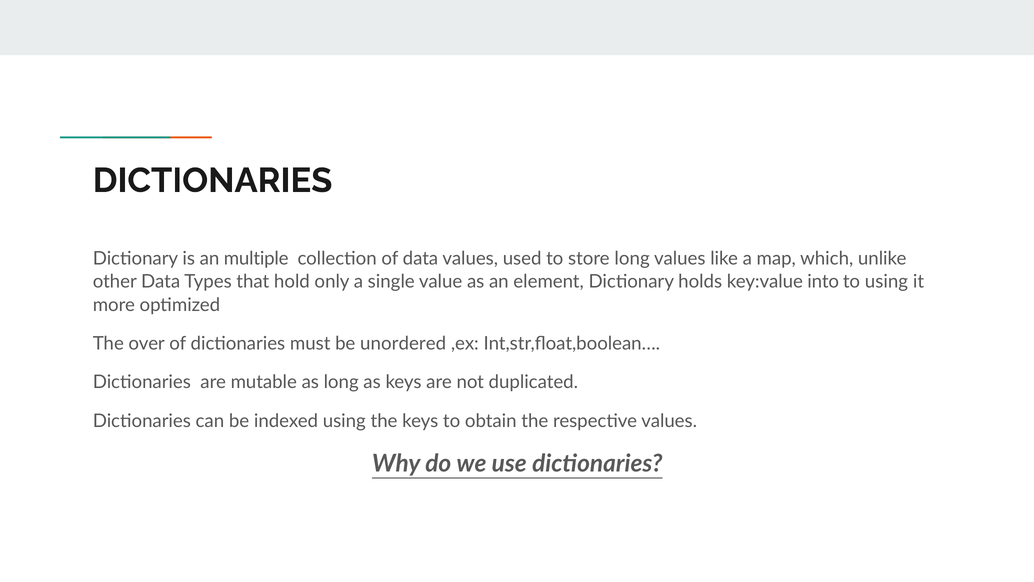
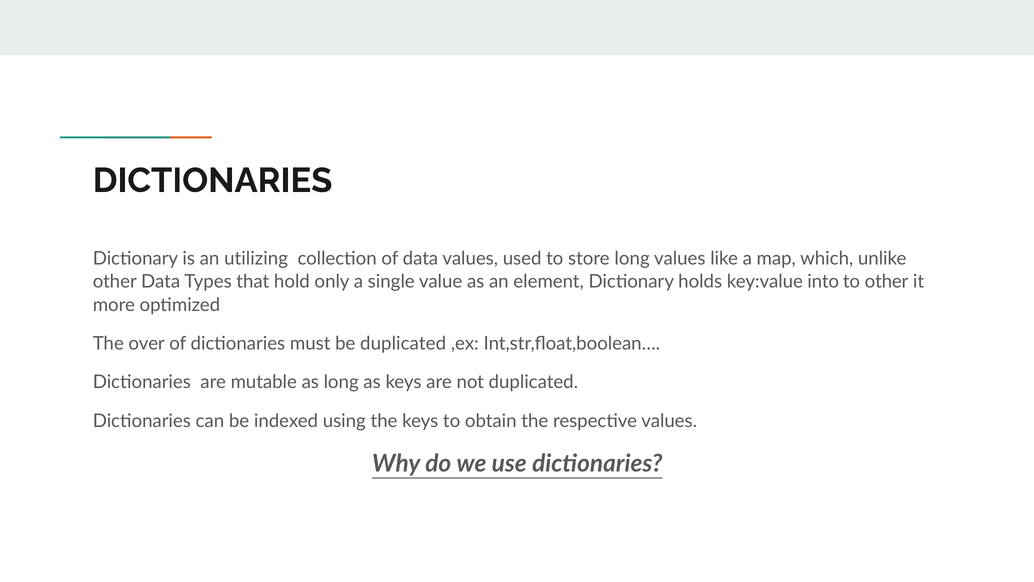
multiple: multiple -> utilizing (256, 258)
to using: using -> other (887, 282)
be unordered: unordered -> duplicated (403, 343)
